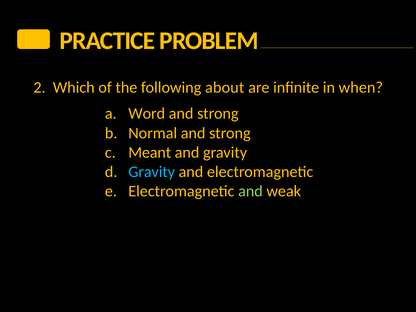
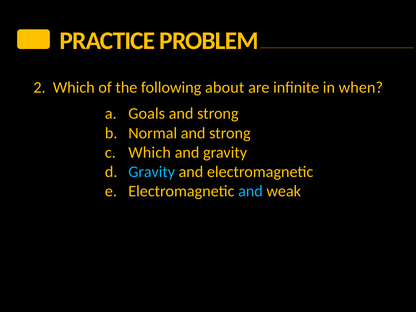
Word: Word -> Goals (147, 114)
Meant: Meant -> Which (150, 152)
and colour: light green -> light blue (250, 191)
